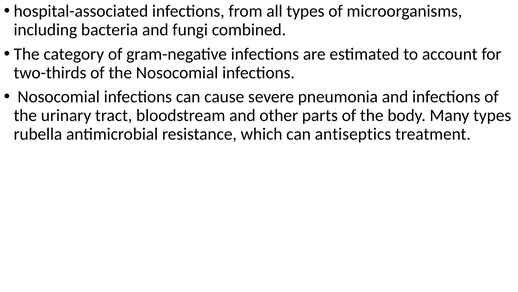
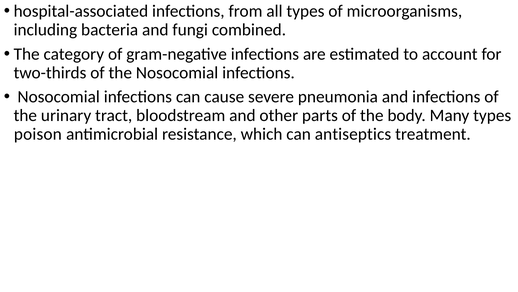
rubella: rubella -> poison (38, 134)
